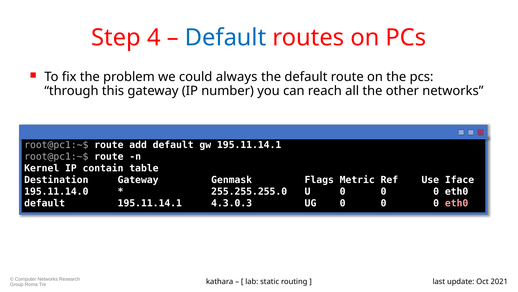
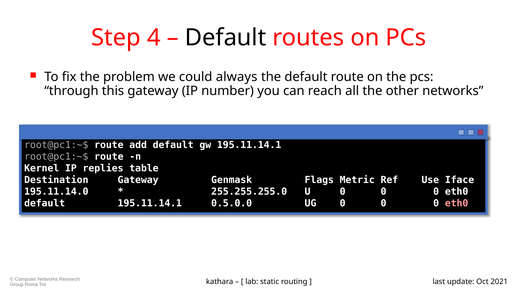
Default colour: blue -> black (226, 38)
contain: contain -> replies (103, 168)
4.3.0.3: 4.3.0.3 -> 0.5.0.0 (232, 203)
